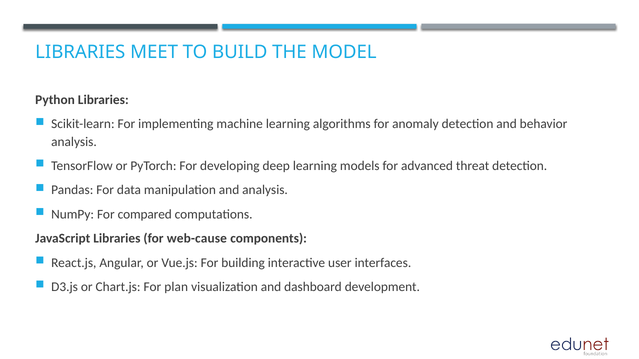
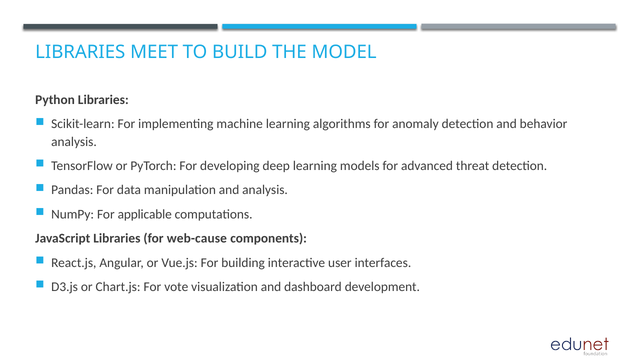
compared: compared -> applicable (145, 215)
plan: plan -> vote (176, 287)
